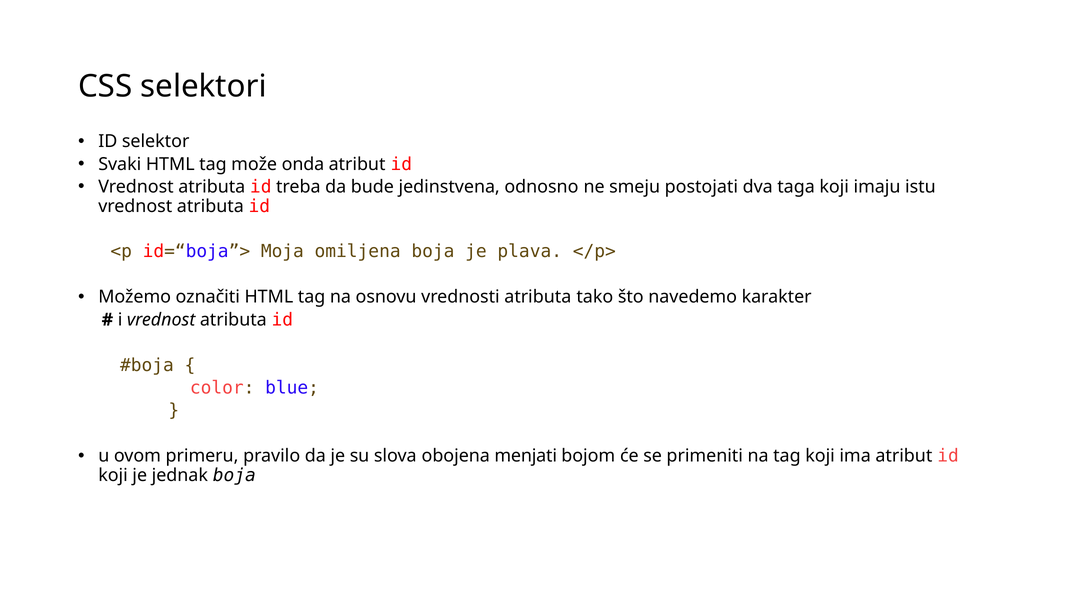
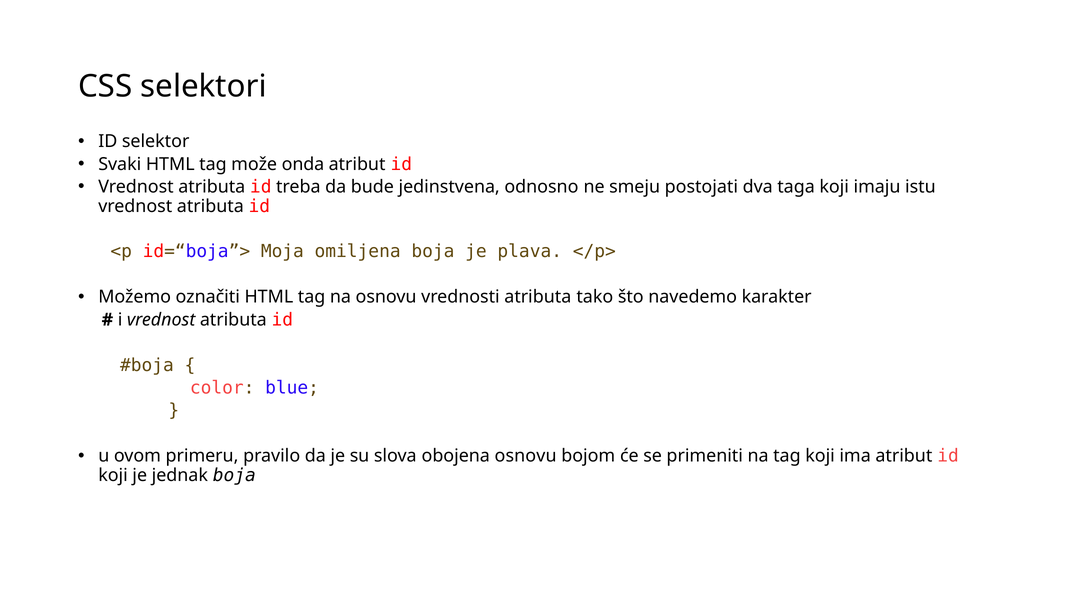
obojena menjati: menjati -> osnovu (526, 456)
